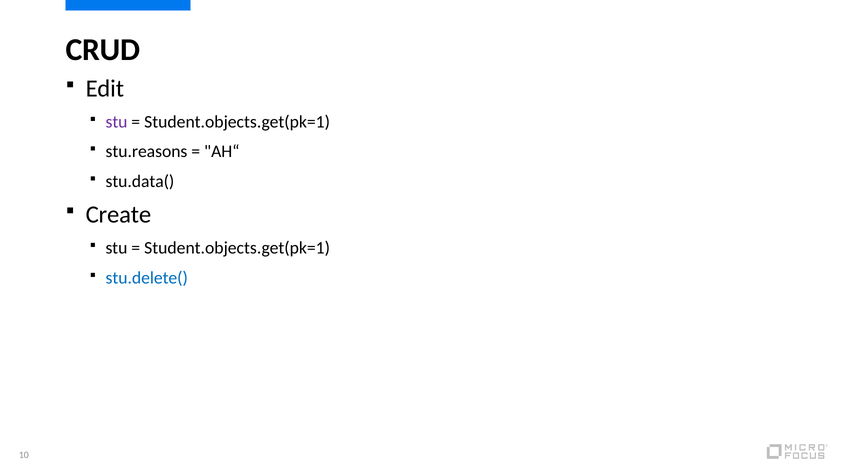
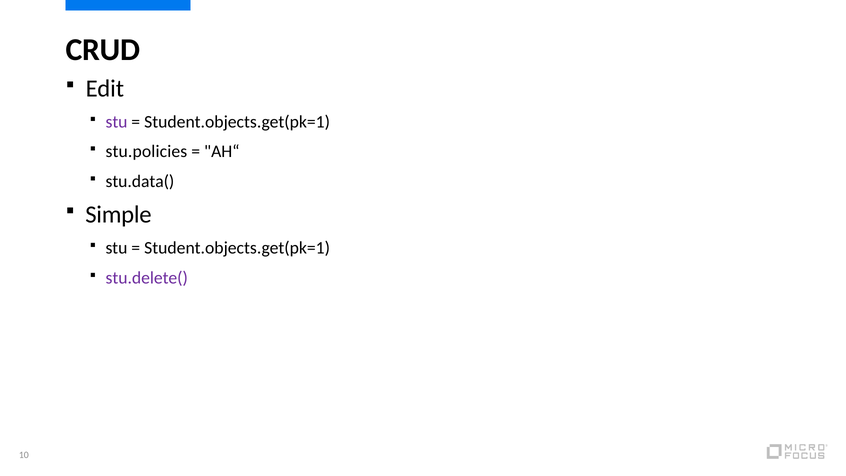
stu.reasons: stu.reasons -> stu.policies (146, 152)
Create: Create -> Simple (118, 215)
stu.delete( colour: blue -> purple (147, 278)
